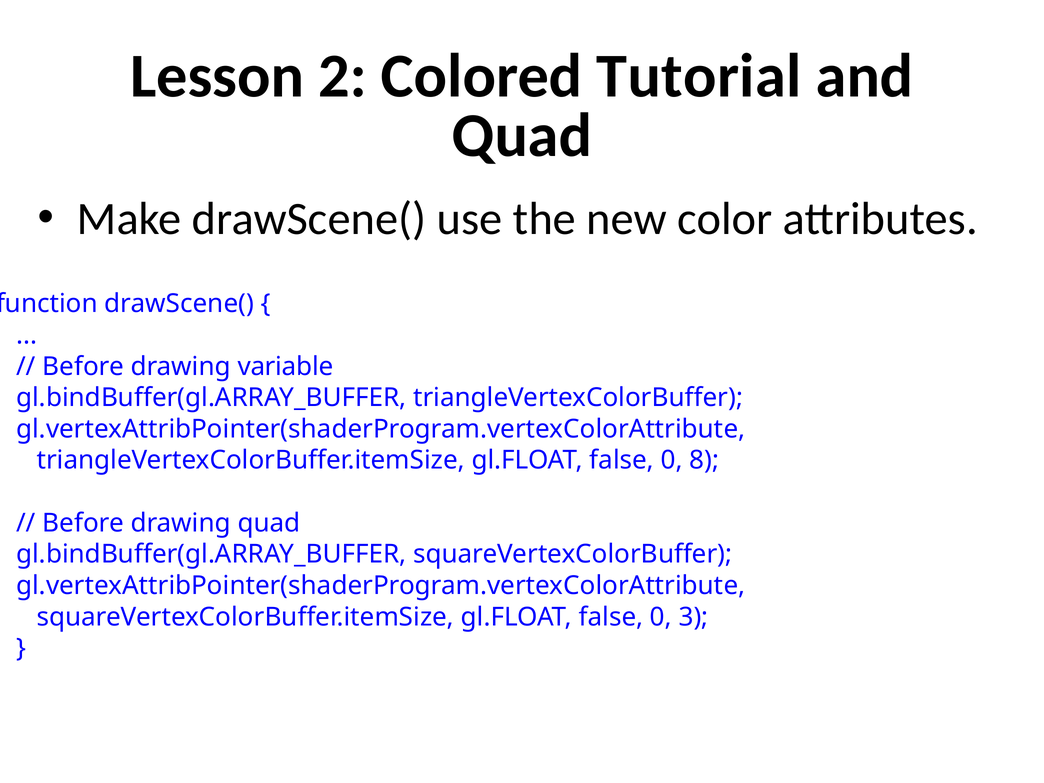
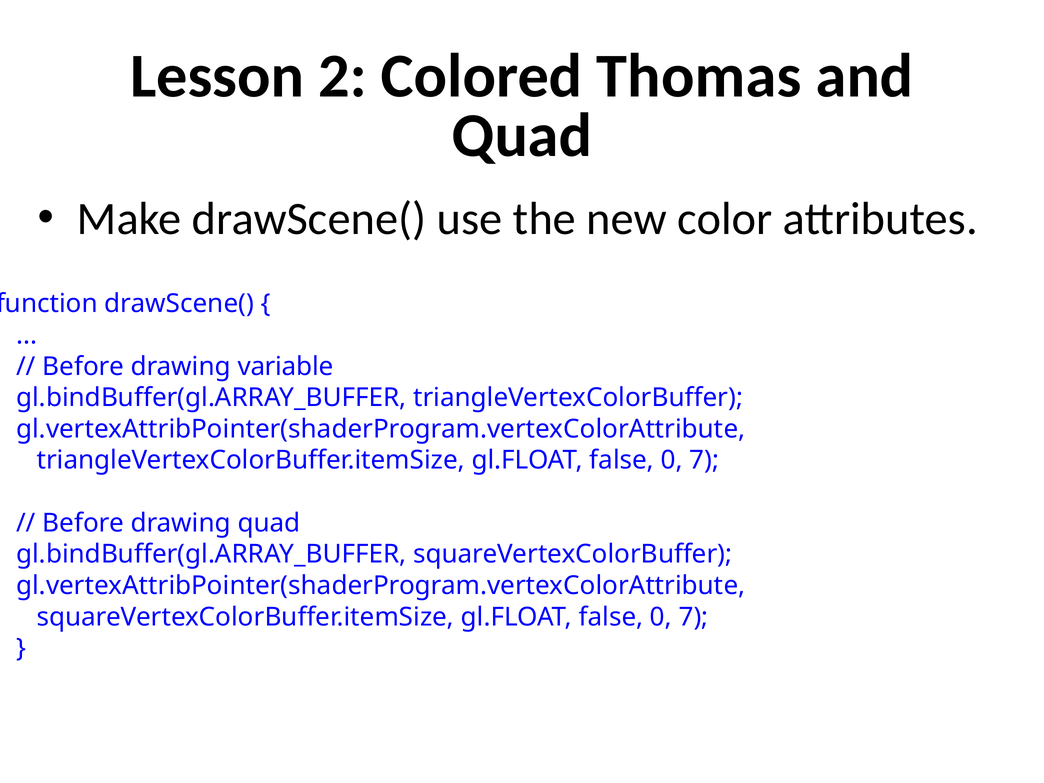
Tutorial: Tutorial -> Thomas (699, 76)
8: 8 -> 7 (704, 460)
3: 3 -> 7 (694, 617)
